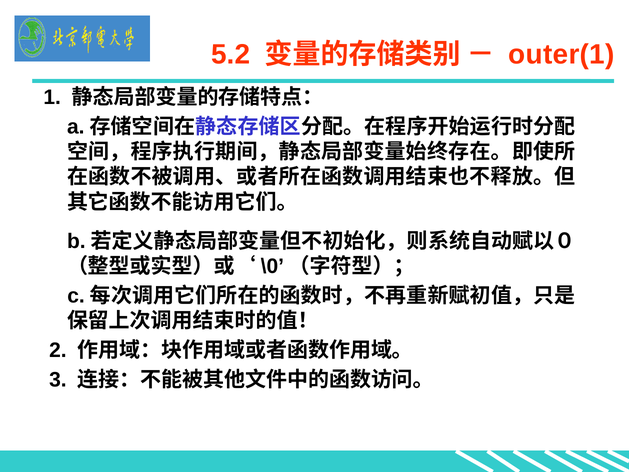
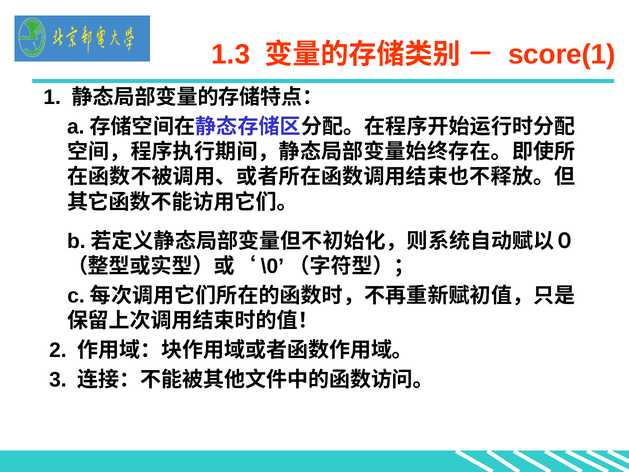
5.2: 5.2 -> 1.3 (231, 55)
outer(1: outer(1 -> score(1 (562, 55)
